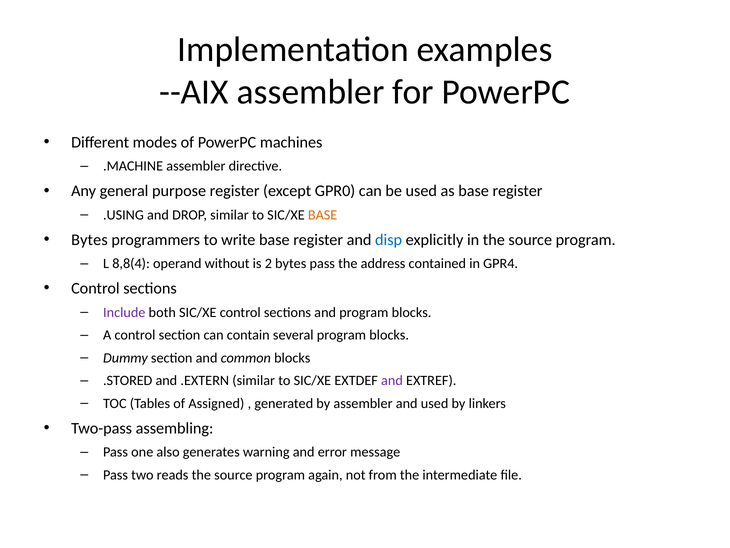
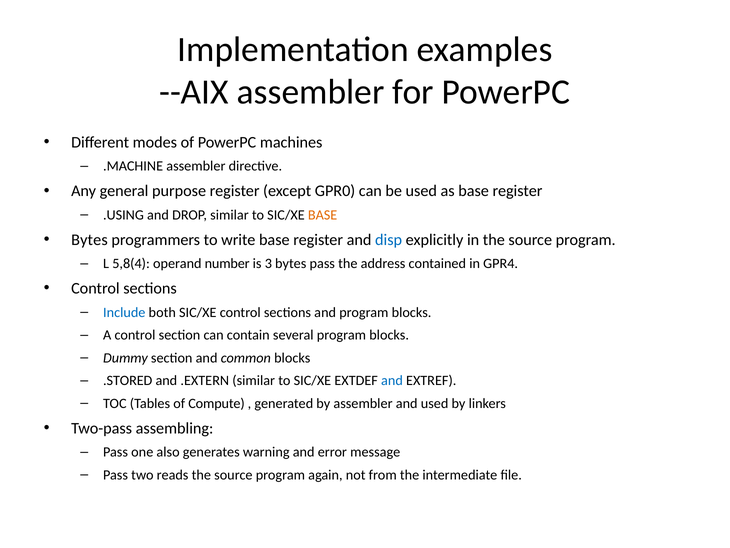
8,8(4: 8,8(4 -> 5,8(4 (131, 263)
without: without -> number (227, 263)
2: 2 -> 3 (268, 263)
Include colour: purple -> blue (124, 312)
and colour: purple -> blue (392, 380)
Assigned: Assigned -> Compute (217, 403)
